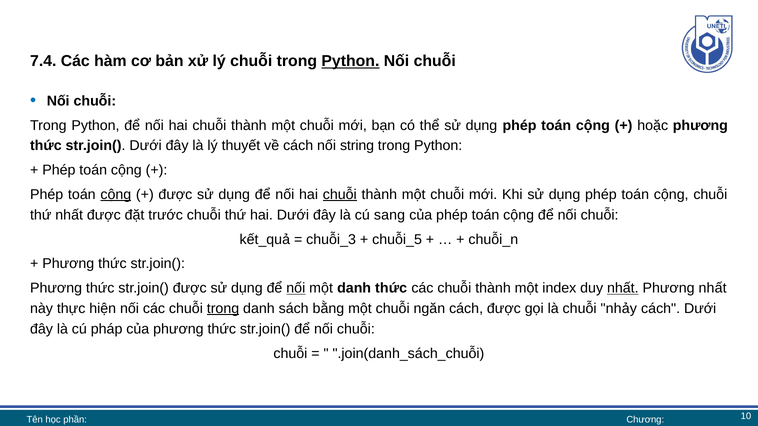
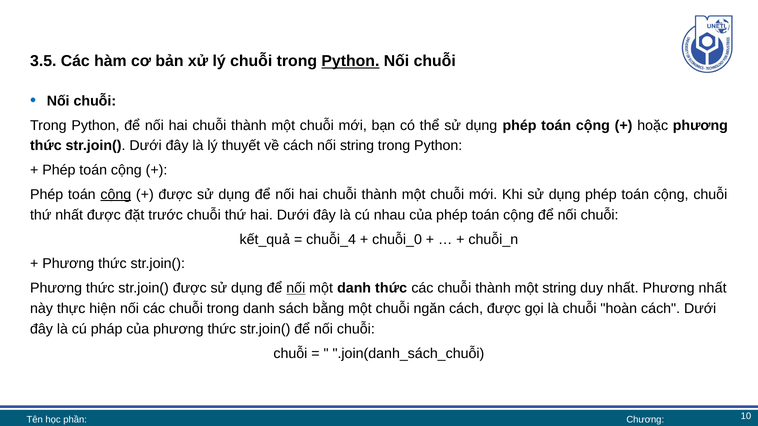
7.4: 7.4 -> 3.5 (43, 61)
chuỗi underline: present -> none (340, 195)
sang: sang -> nhau (390, 215)
chuỗi_3: chuỗi_3 -> chuỗi_4 (331, 240)
chuỗi_5: chuỗi_5 -> chuỗi_0 (397, 240)
một index: index -> string (559, 288)
nhất underline: present -> none (623, 288)
trong underline: present -> none (223, 309)
nhảy: nhảy -> hoàn (619, 309)
